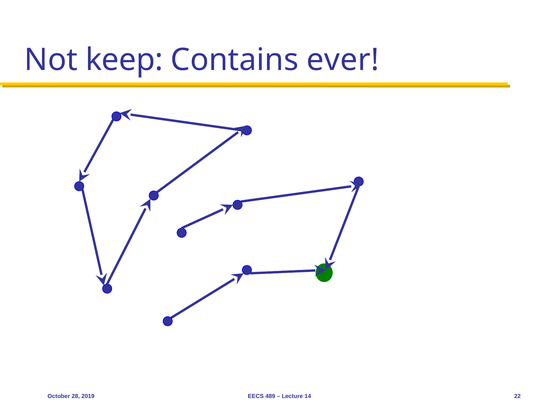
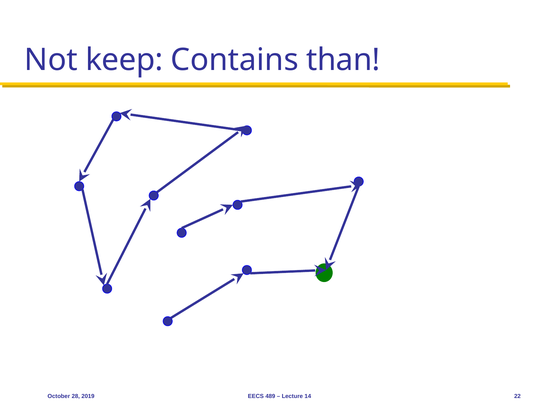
ever: ever -> than (343, 60)
